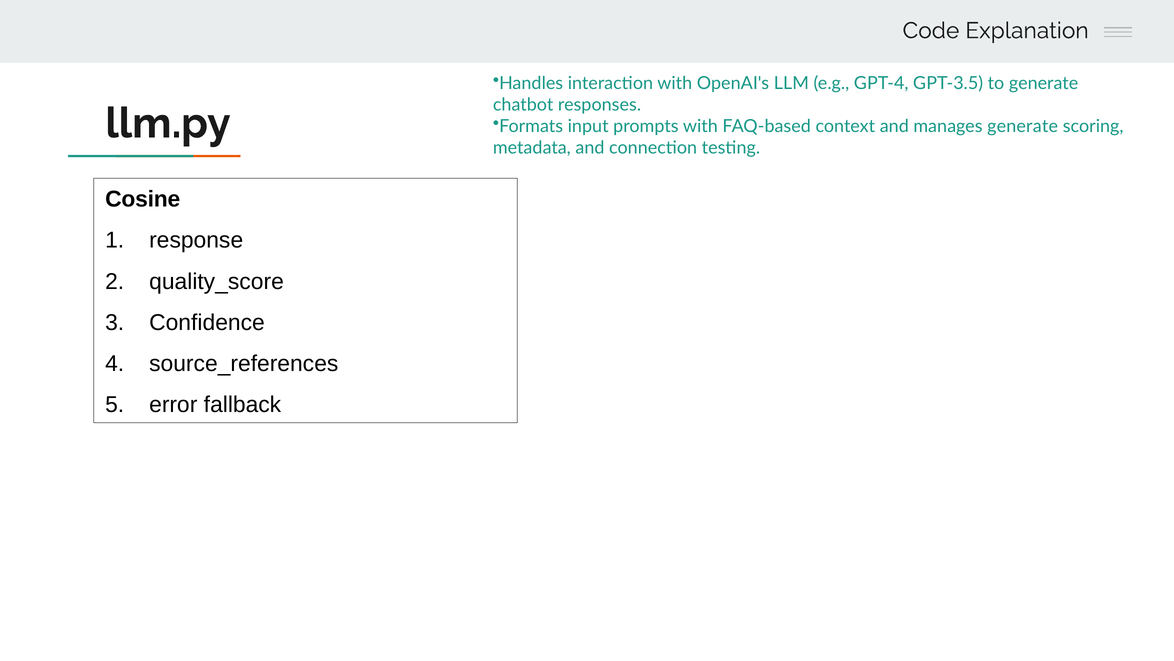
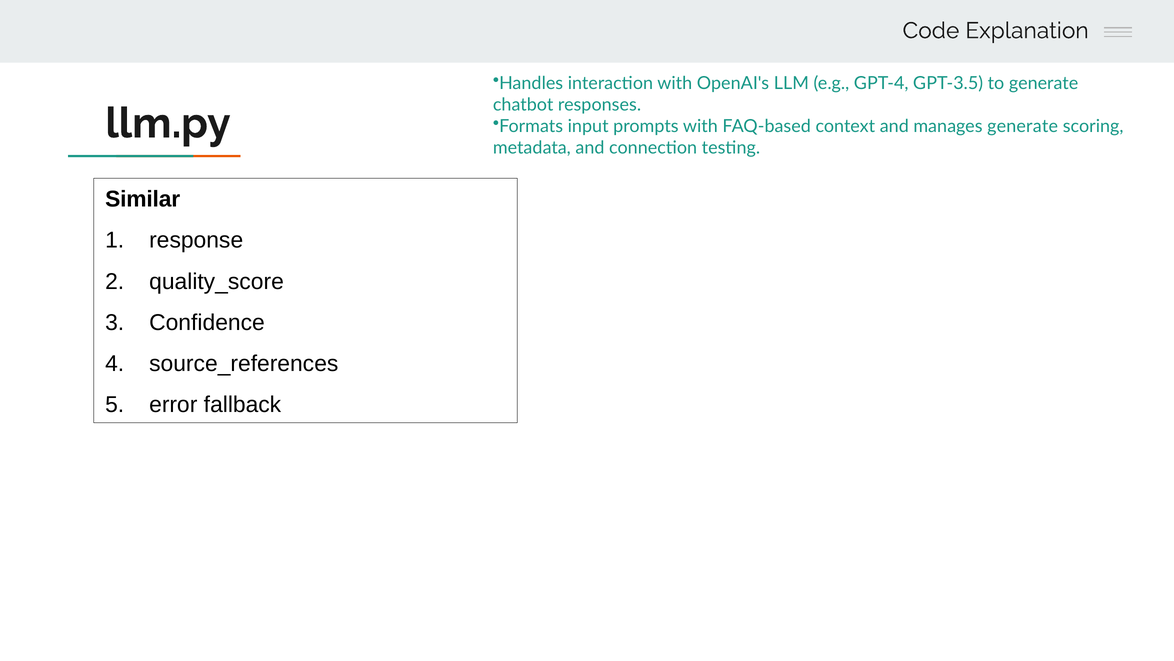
Cosine: Cosine -> Similar (143, 199)
